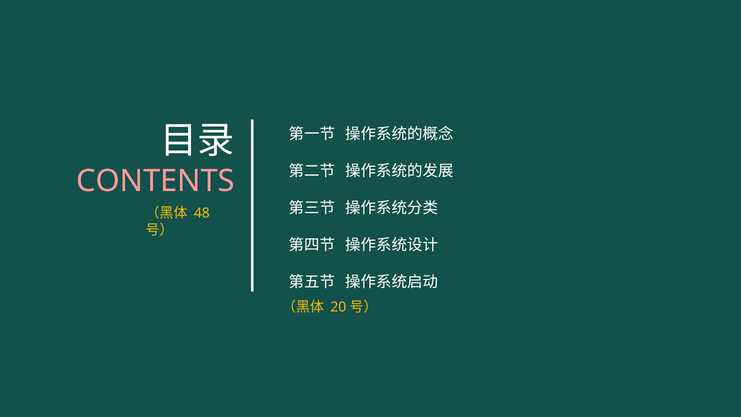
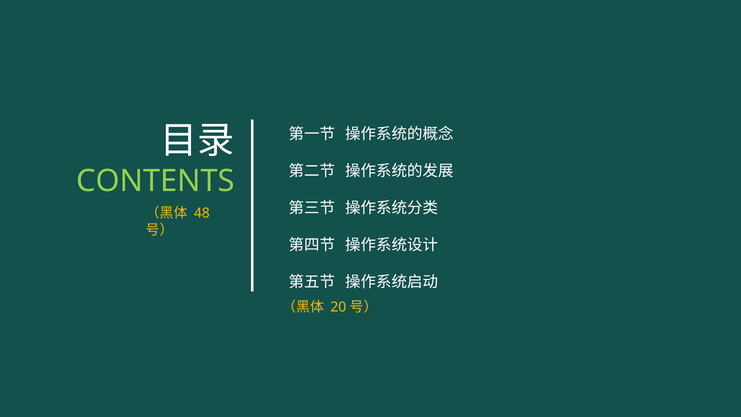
CONTENTS colour: pink -> light green (155, 181)
